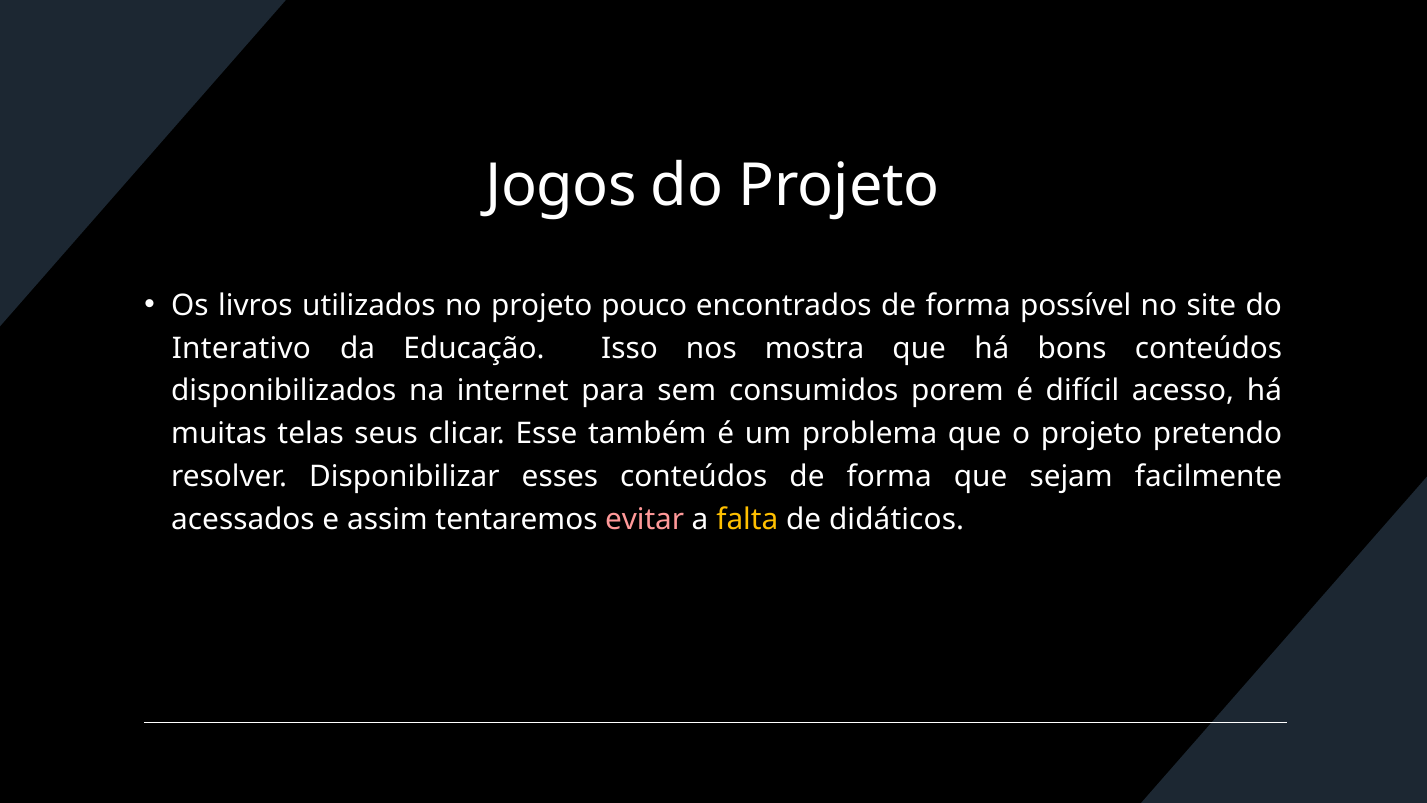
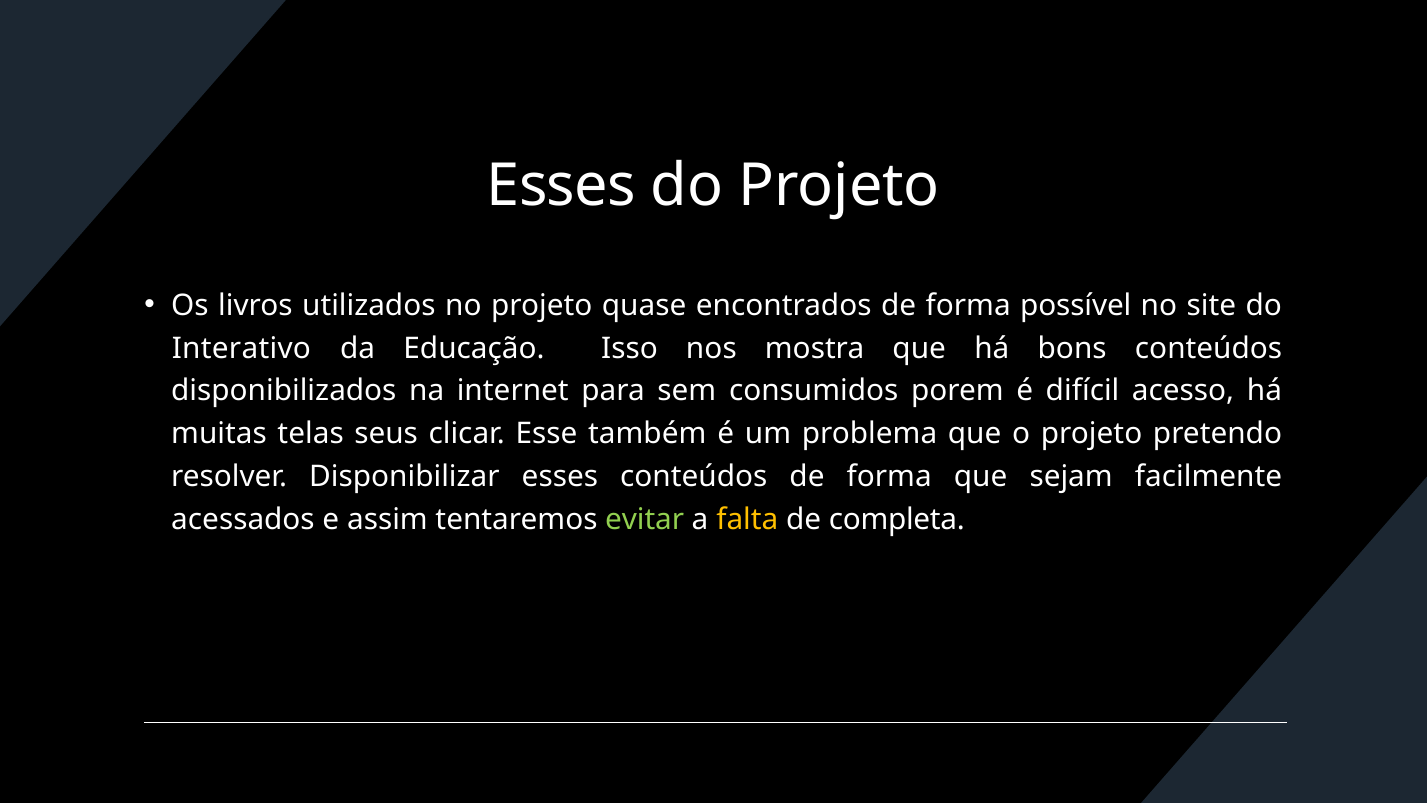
Jogos: Jogos -> Esses (561, 186)
pouco: pouco -> quase (644, 305)
evitar colour: pink -> light green (645, 519)
didáticos: didáticos -> completa (897, 519)
